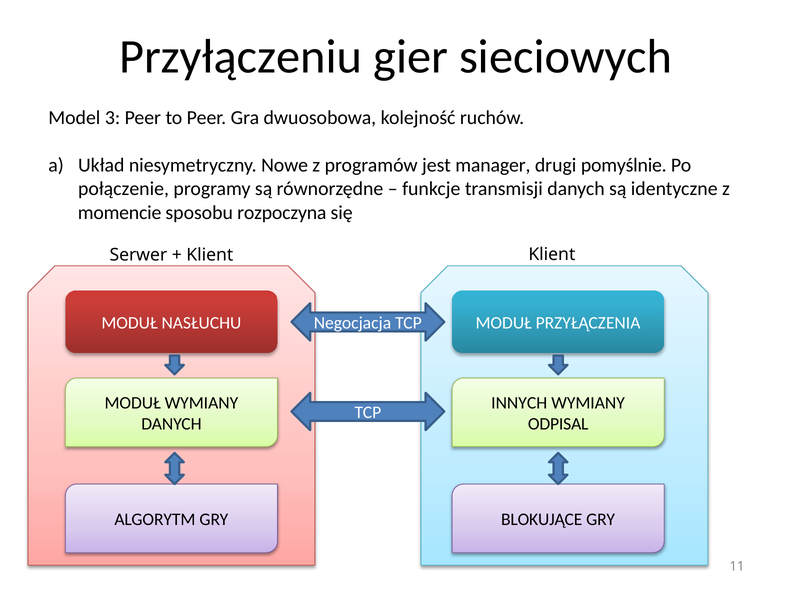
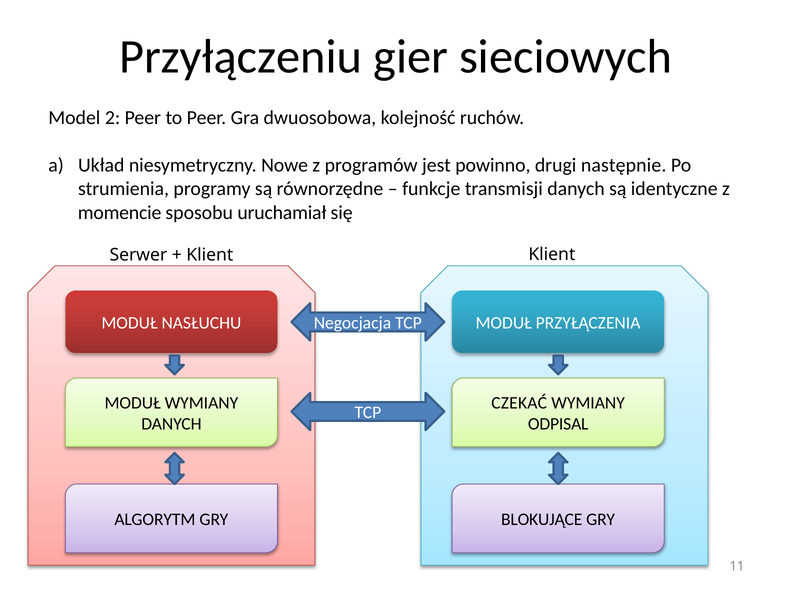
3: 3 -> 2 (113, 118)
manager: manager -> powinno (493, 165)
pomyślnie: pomyślnie -> następnie (624, 165)
połączenie: połączenie -> strumienia (123, 189)
rozpoczyna: rozpoczyna -> uruchamiał (282, 213)
INNYCH: INNYCH -> CZEKAĆ (519, 403)
